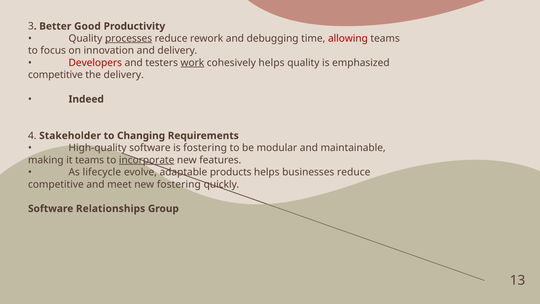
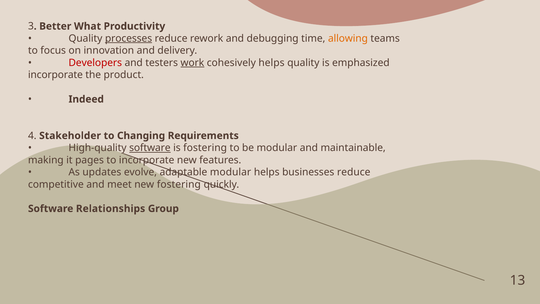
Good: Good -> What (87, 26)
allowing colour: red -> orange (348, 38)
competitive: competitive -> incorporate (55, 75)
the delivery: delivery -> product (124, 75)
software underline: none -> present (150, 148)
it teams: teams -> pages (90, 160)
incorporate underline: present -> none (147, 160)
lifecycle: lifecycle -> updates (102, 172)
adaptable products: products -> modular (231, 172)
